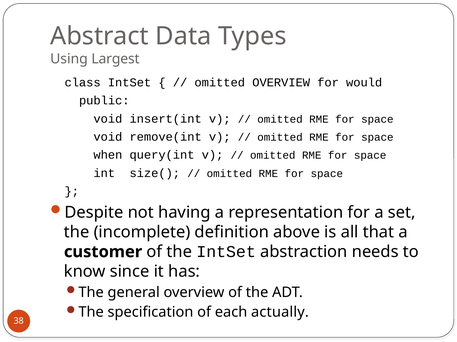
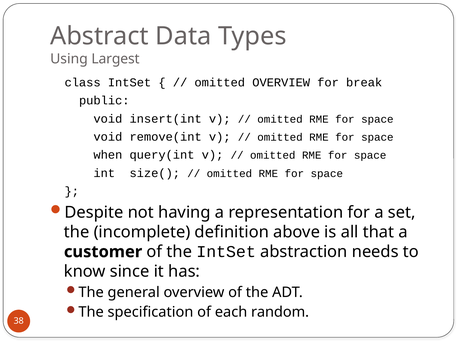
would: would -> break (364, 83)
actually: actually -> random (280, 313)
